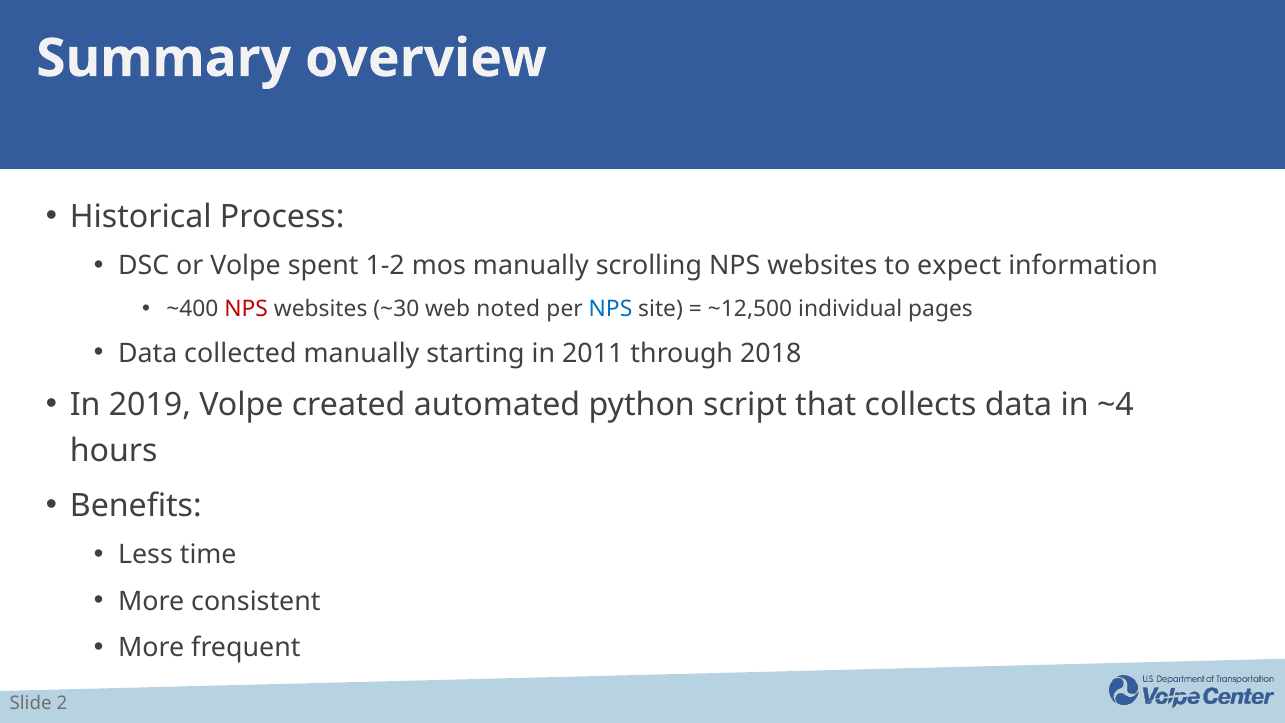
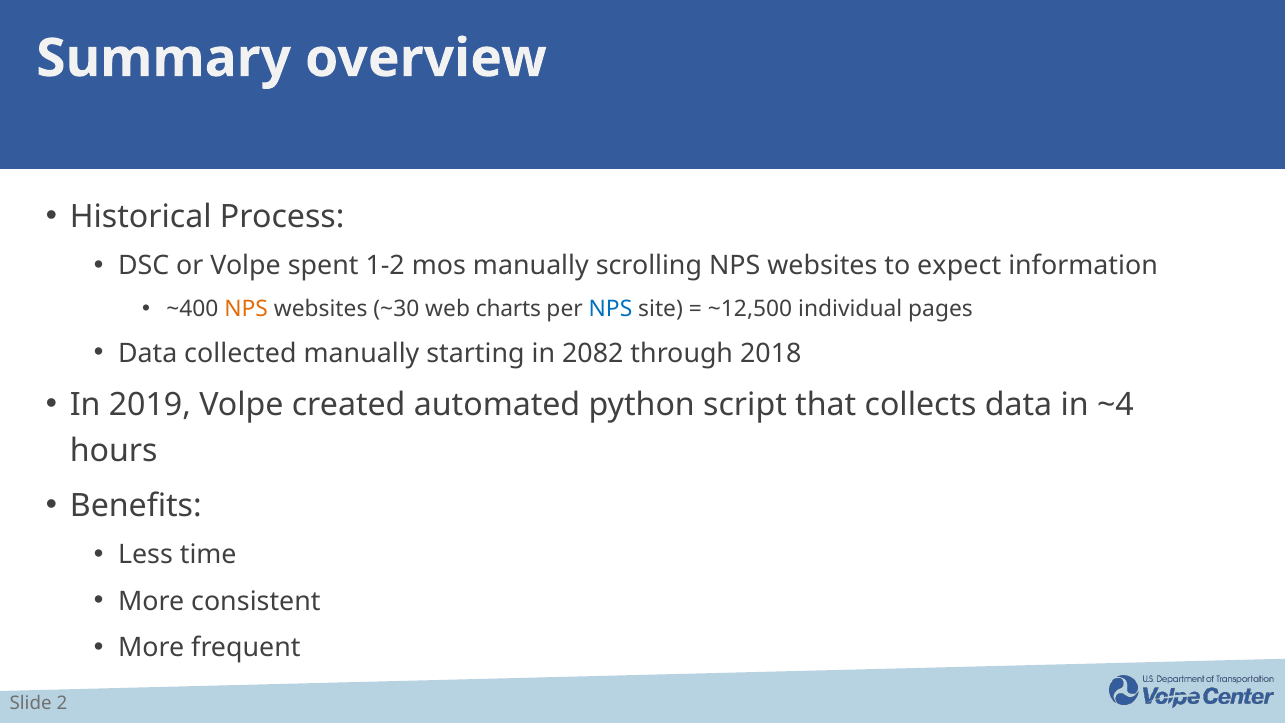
NPS colour: red -> orange (246, 309)
noted: noted -> charts (508, 309)
2011: 2011 -> 2082 (593, 353)
